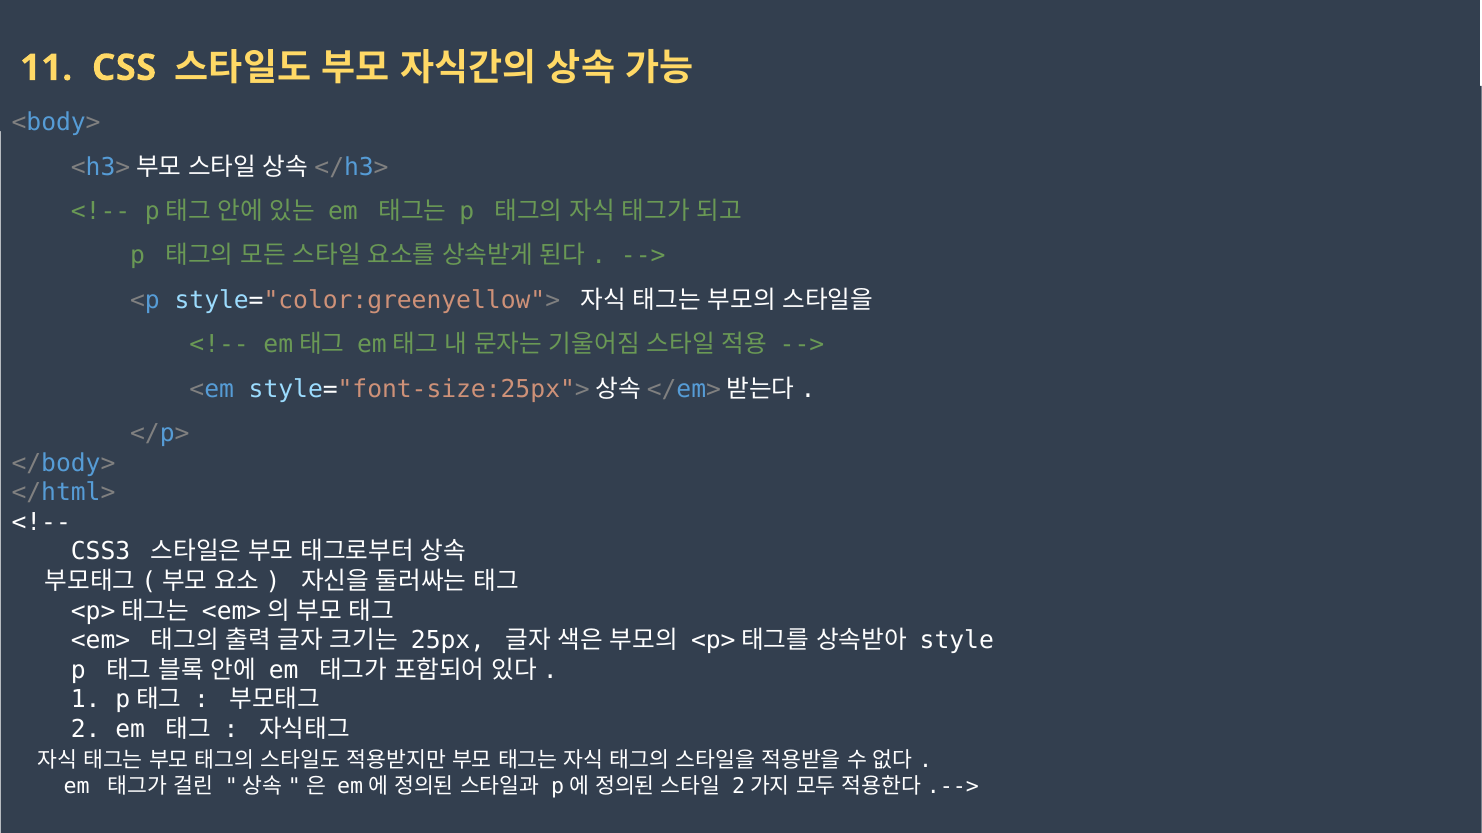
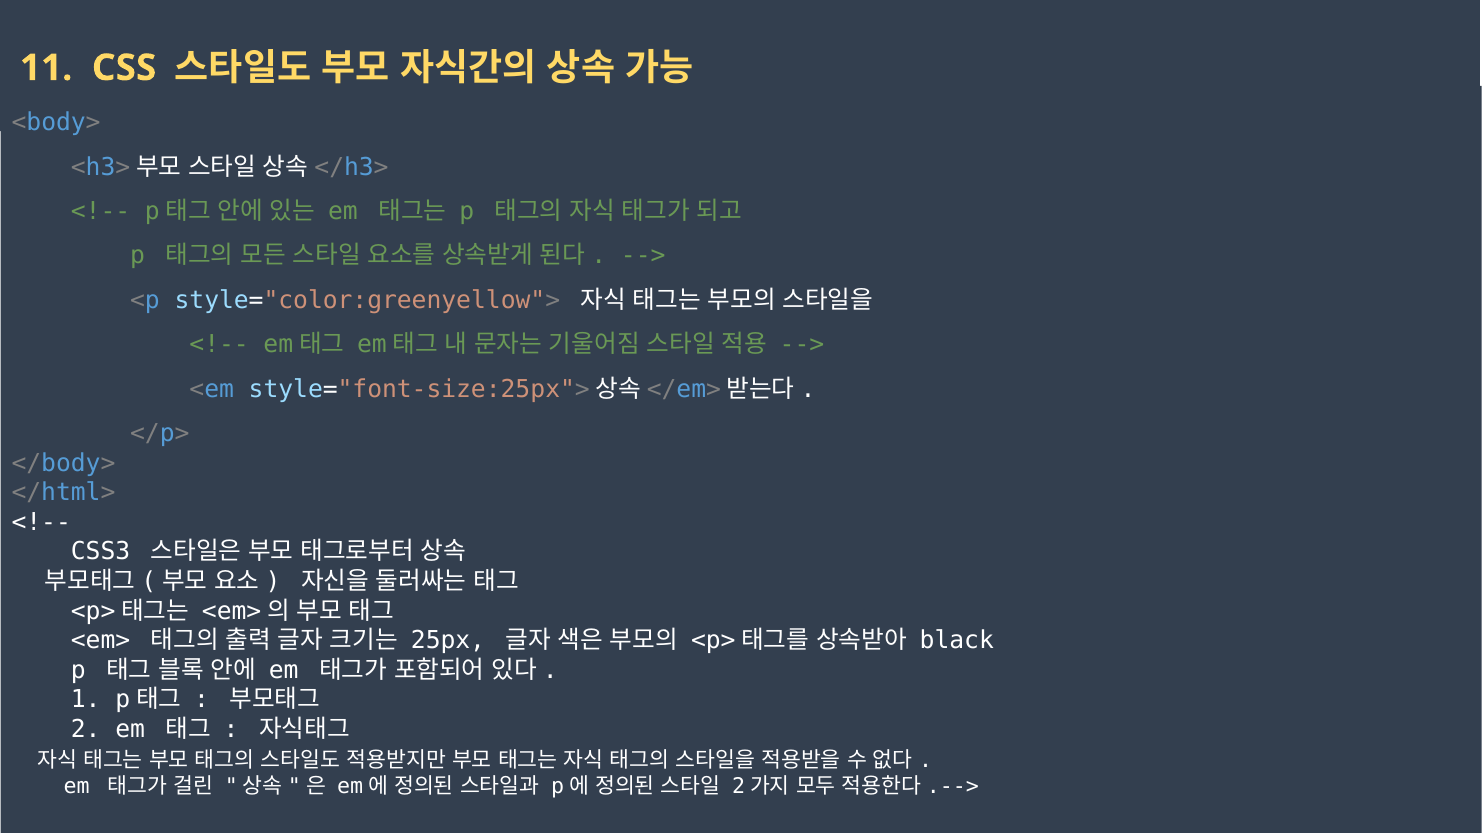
style: style -> black (957, 641)
